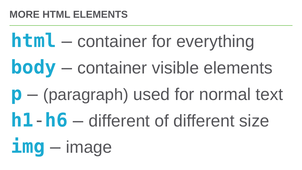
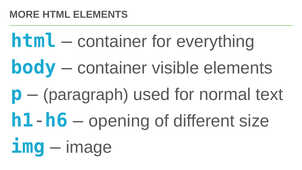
different: different -> opening (119, 121)
